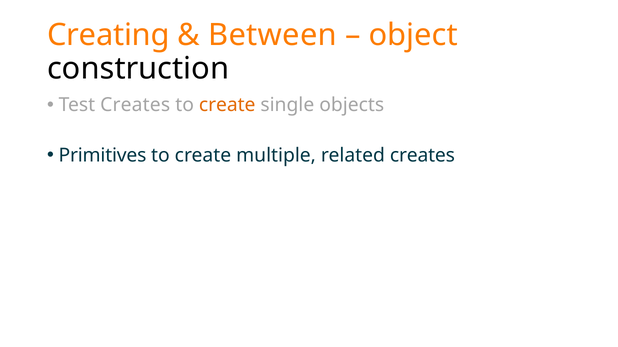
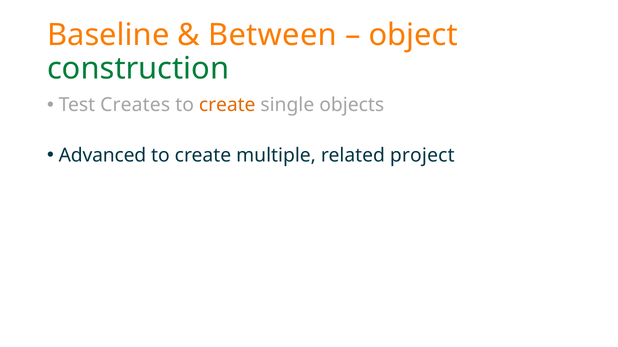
Creating: Creating -> Baseline (108, 35)
construction colour: black -> green (138, 69)
Primitives: Primitives -> Advanced (102, 156)
related creates: creates -> project (422, 156)
